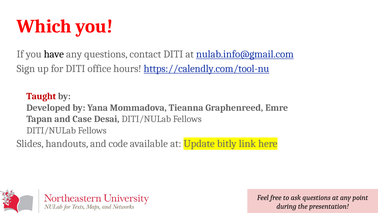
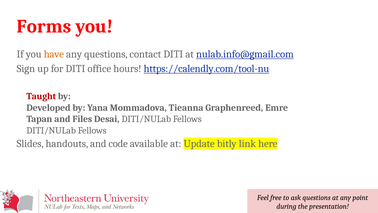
Which: Which -> Forms (44, 26)
have colour: black -> orange (54, 54)
Case: Case -> Files (82, 119)
